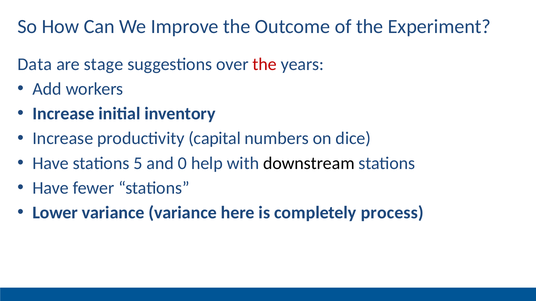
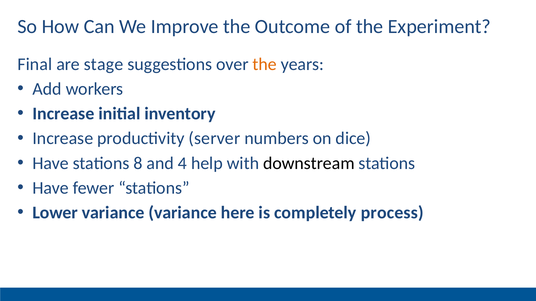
Data: Data -> Final (35, 64)
the colour: red -> orange (265, 64)
capital: capital -> server (214, 139)
5: 5 -> 8 (138, 163)
0: 0 -> 4 (183, 163)
